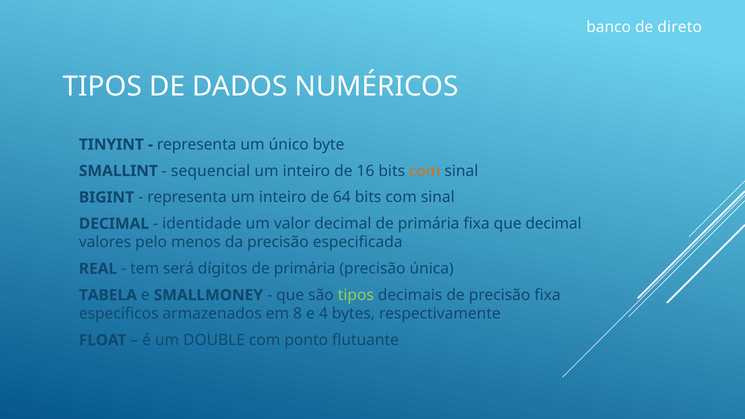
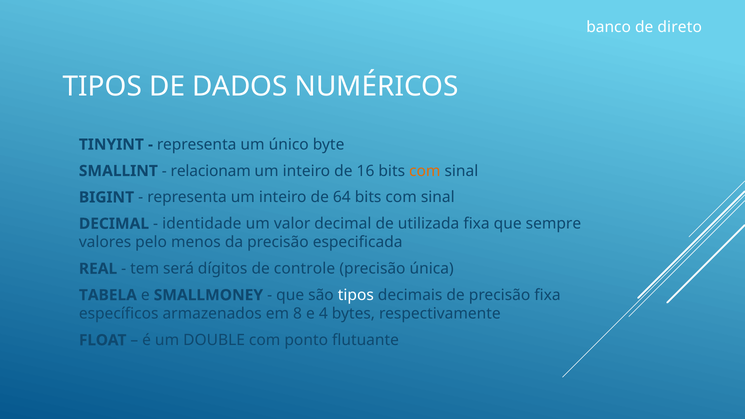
sequencial: sequencial -> relacionam (211, 171)
decimal de primária: primária -> utilizada (429, 224)
que decimal: decimal -> sempre (553, 224)
dígitos de primária: primária -> controle (305, 269)
tipos colour: light green -> white (356, 295)
